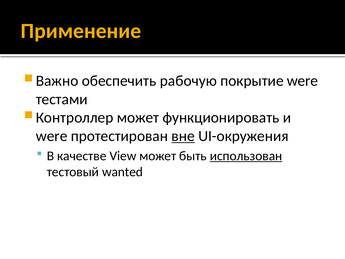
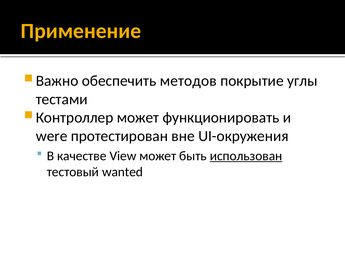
рабочую: рабочую -> методов (188, 81)
покрытие were: were -> углы (302, 81)
вне underline: present -> none (183, 136)
